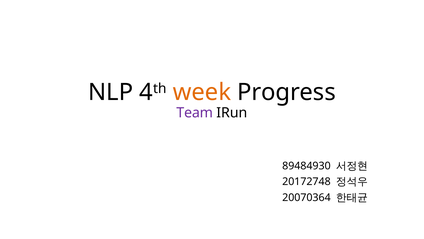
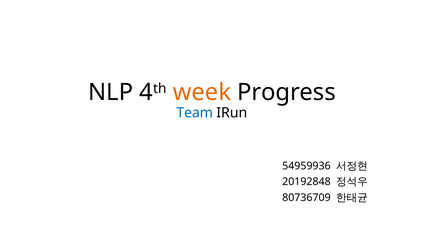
Team colour: purple -> blue (195, 113)
89484930: 89484930 -> 54959936 (306, 166)
20172748: 20172748 -> 20192848 (306, 181)
20070364: 20070364 -> 80736709 (306, 197)
